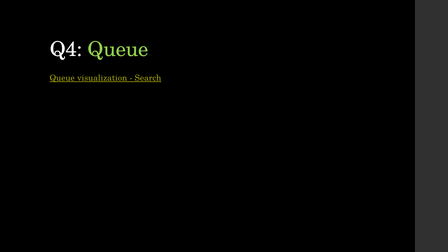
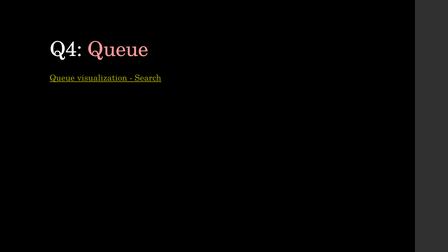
Queue colour: light green -> pink (118, 49)
